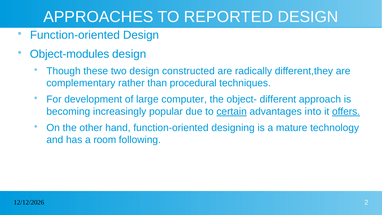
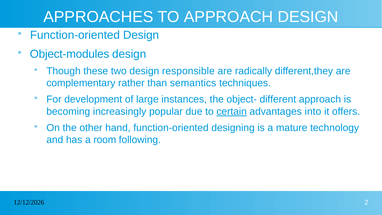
TO REPORTED: REPORTED -> APPROACH (228, 17)
constructed: constructed -> responsible (188, 71)
procedural: procedural -> semantics (193, 83)
computer: computer -> instances (184, 99)
offers underline: present -> none (346, 111)
